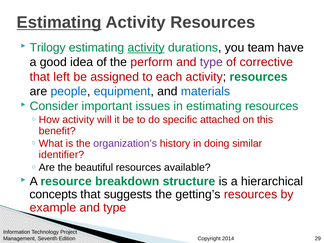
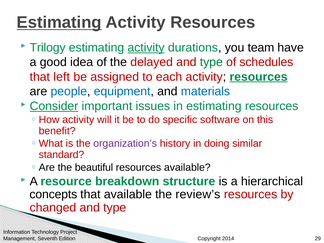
perform: perform -> delayed (152, 62)
type colour: purple -> green (211, 62)
corrective: corrective -> schedules (266, 62)
resources underline: none -> present (259, 77)
Consider underline: none -> present (54, 106)
attached: attached -> software (220, 120)
identifier: identifier -> standard (61, 155)
that suggests: suggests -> available (128, 194)
getting’s: getting’s -> review’s (198, 194)
example: example -> changed (53, 208)
